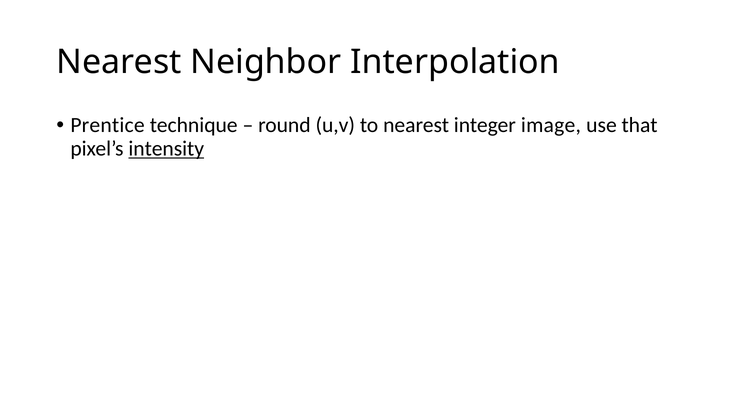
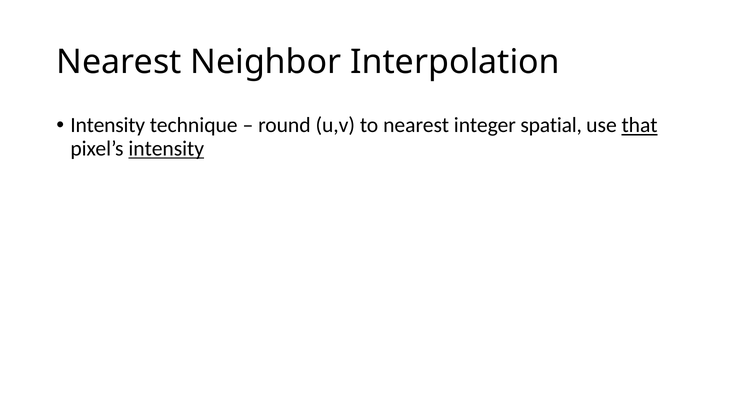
Prentice: Prentice -> Intensity (108, 125)
image: image -> spatial (551, 125)
that underline: none -> present (640, 125)
